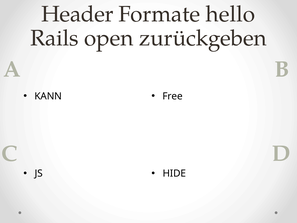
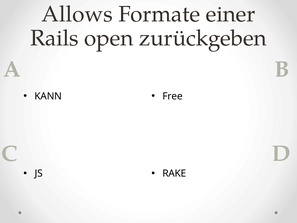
Header: Header -> Allows (77, 14)
hello: hello -> einer (231, 14)
HIDE: HIDE -> RAKE (174, 173)
